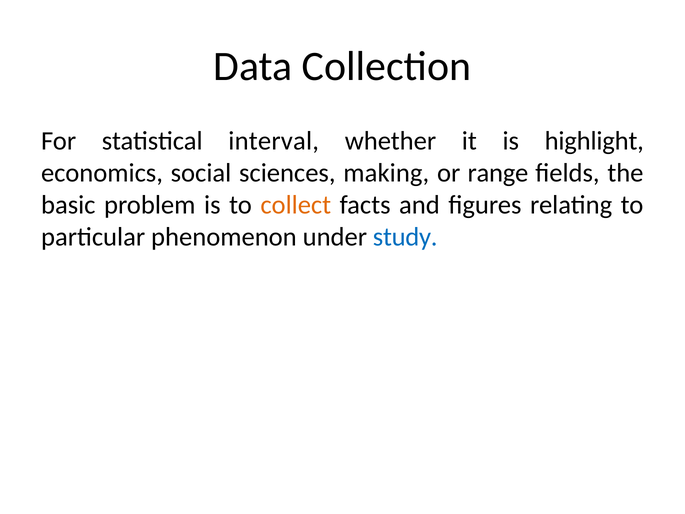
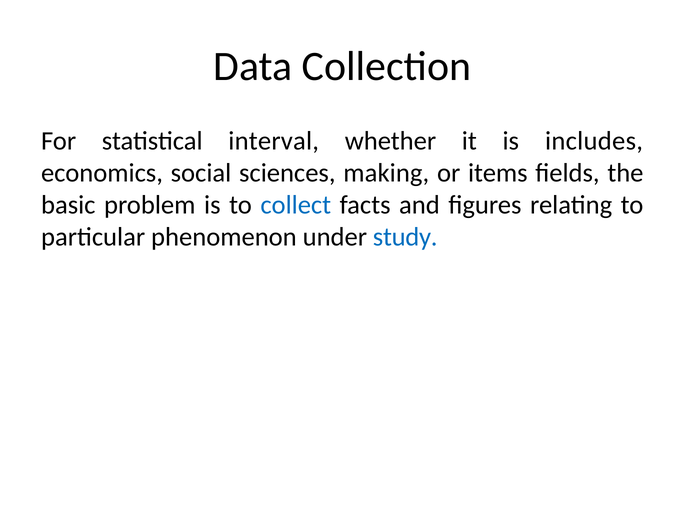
highlight: highlight -> includes (594, 141)
range: range -> items (498, 173)
collect colour: orange -> blue (296, 205)
